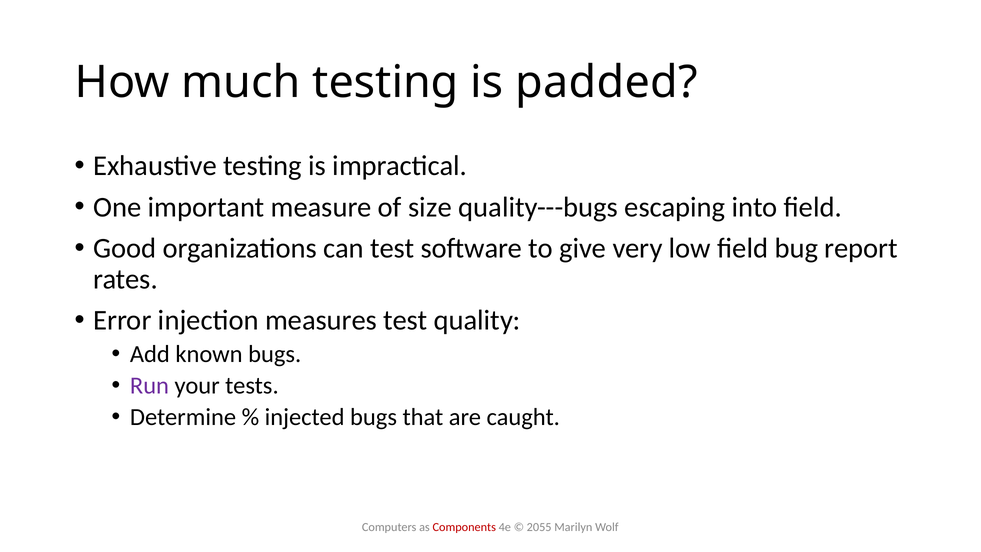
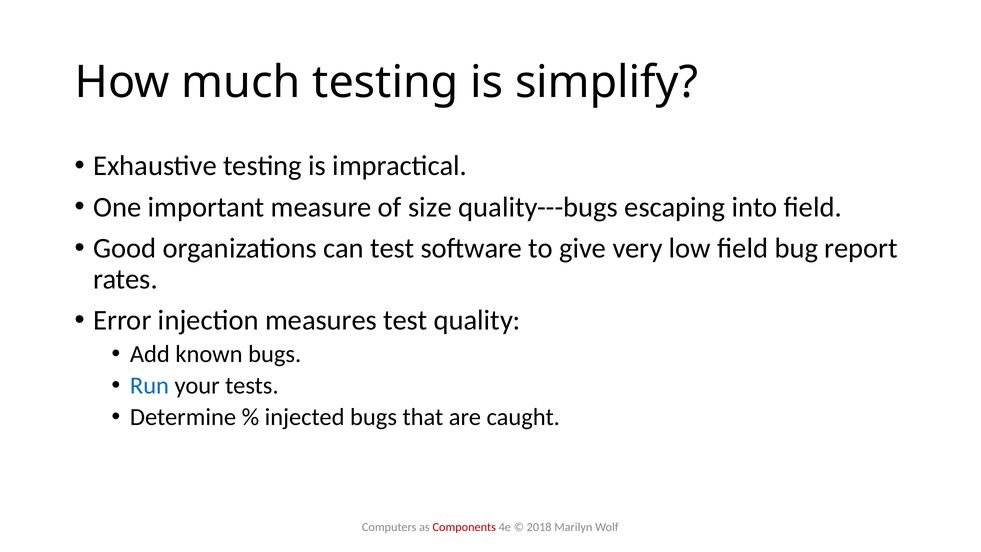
padded: padded -> simplify (607, 82)
Run colour: purple -> blue (149, 386)
2055: 2055 -> 2018 (539, 527)
